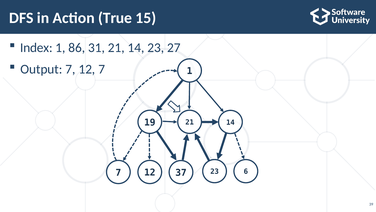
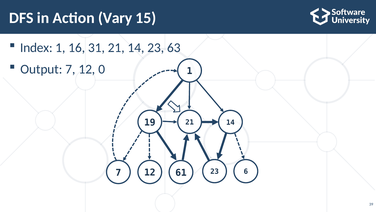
True: True -> Vary (115, 18)
86: 86 -> 16 (77, 48)
27: 27 -> 63 (174, 48)
12 7: 7 -> 0 (102, 69)
37: 37 -> 61 (181, 172)
